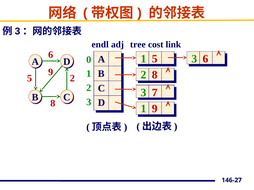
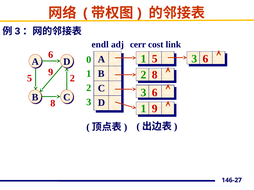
tree: tree -> cerr (138, 45)
7: 7 -> 6 (155, 93)
